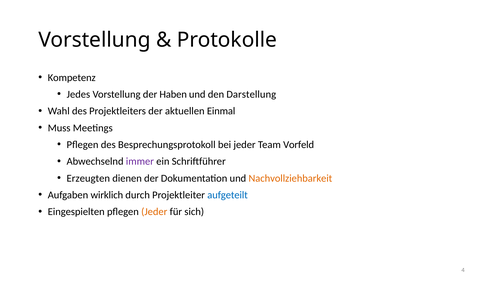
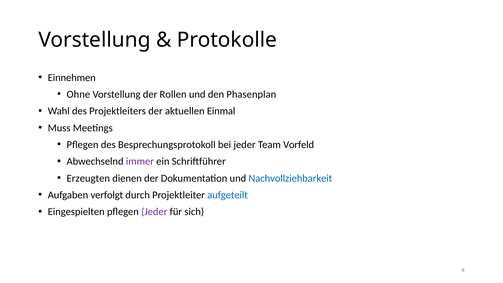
Kompetenz: Kompetenz -> Einnehmen (72, 78)
Jedes: Jedes -> Ohne (78, 94)
Haben: Haben -> Rollen (173, 94)
Darstellung: Darstellung -> Phasenplan (251, 94)
Nachvollziehbarkeit colour: orange -> blue (290, 178)
wirklich: wirklich -> verfolgt (107, 195)
Jeder colour: orange -> purple (154, 212)
